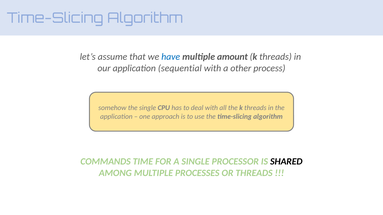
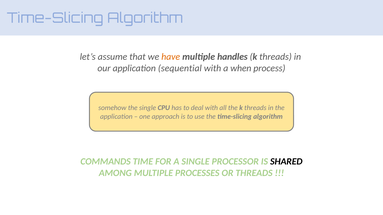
have colour: blue -> orange (171, 57)
amount: amount -> handles (232, 57)
other: other -> when (241, 68)
